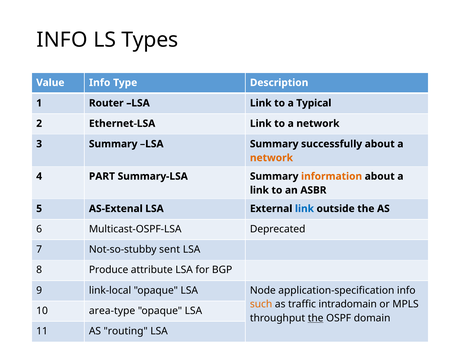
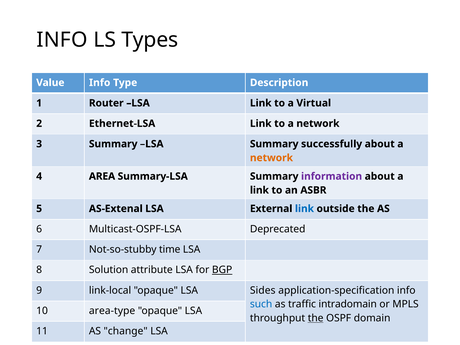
Typical: Typical -> Virtual (314, 103)
PART: PART -> AREA (102, 176)
information colour: orange -> purple (332, 176)
sent: sent -> time (170, 250)
Produce: Produce -> Solution (109, 270)
BGP underline: none -> present (222, 270)
Node: Node -> Sides (263, 290)
such colour: orange -> blue (261, 304)
routing: routing -> change (126, 331)
